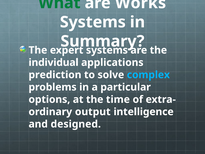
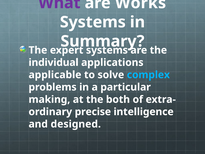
What colour: green -> purple (59, 3)
prediction: prediction -> applicable (55, 75)
options: options -> making (49, 99)
time: time -> both (118, 99)
output: output -> precise (93, 112)
